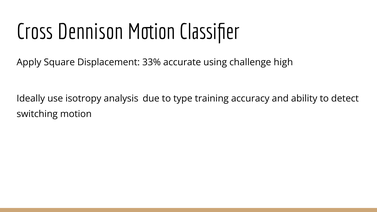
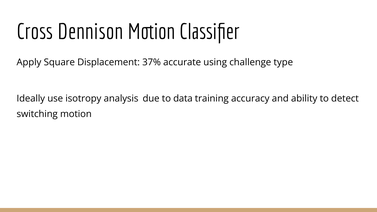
33%: 33% -> 37% (152, 62)
high: high -> type (283, 62)
type: type -> data (183, 98)
